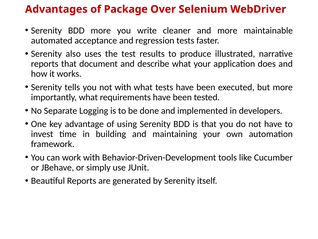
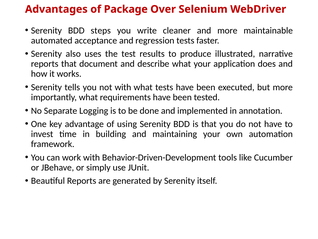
BDD more: more -> steps (101, 30)
developers: developers -> annotation (261, 110)
